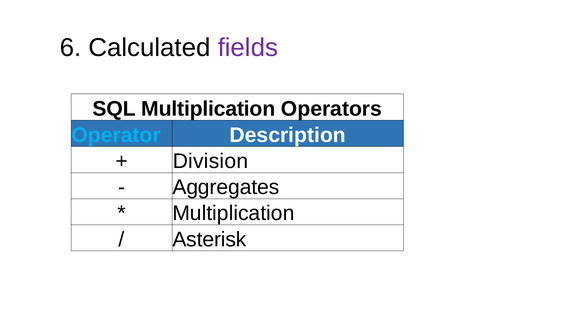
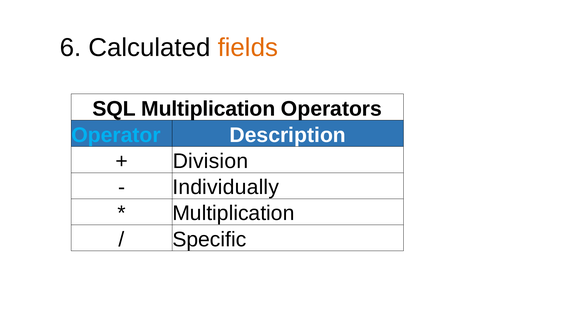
fields colour: purple -> orange (248, 48)
Aggregates: Aggregates -> Individually (226, 187)
Asterisk: Asterisk -> Specific (209, 240)
